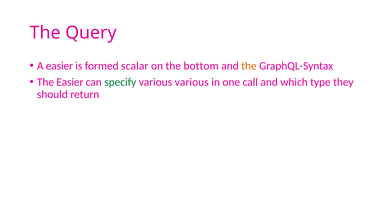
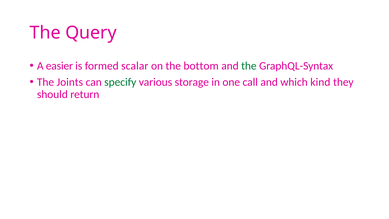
the colour: orange -> green (249, 66)
The Easier: Easier -> Joints (70, 82)
various various: various -> storage (192, 82)
type: type -> kind (320, 82)
